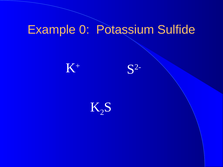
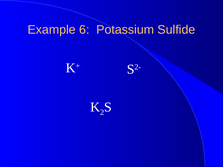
0: 0 -> 6 (84, 30)
